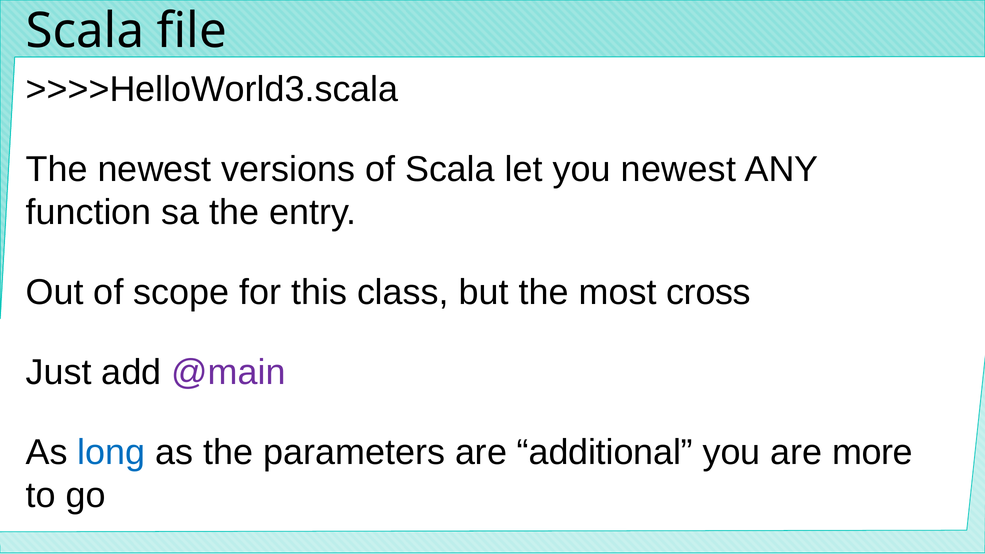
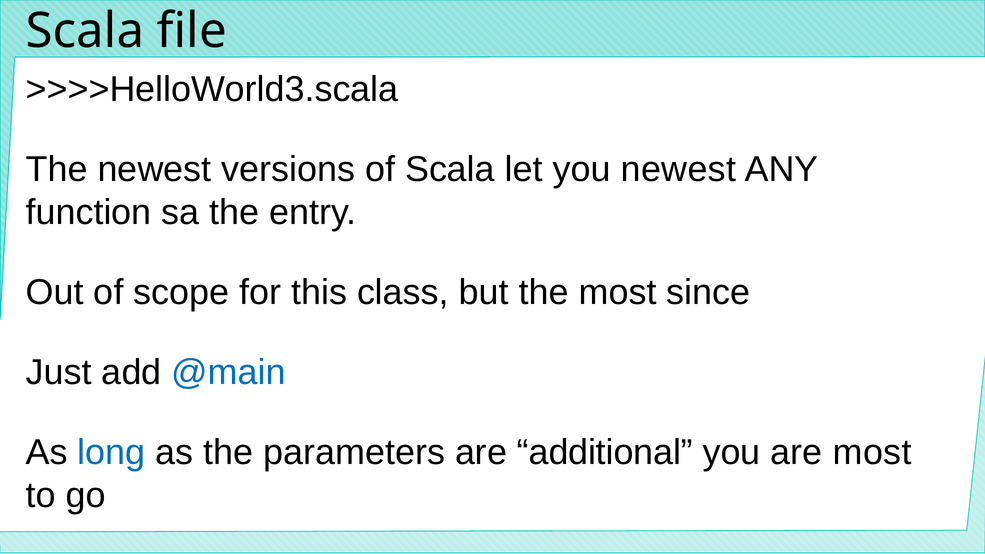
cross: cross -> since (708, 292)
@main colour: purple -> blue (229, 372)
are more: more -> most (872, 452)
